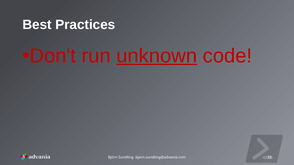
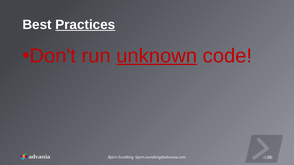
Practices underline: none -> present (85, 25)
